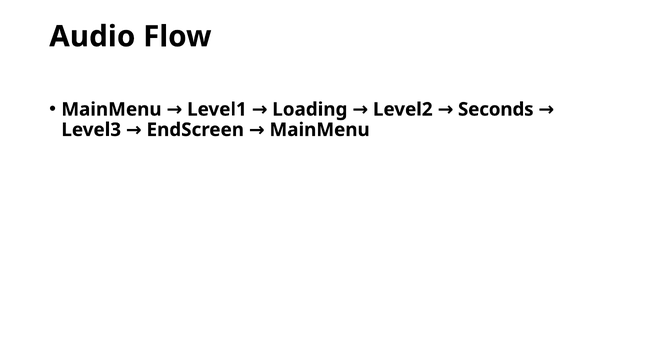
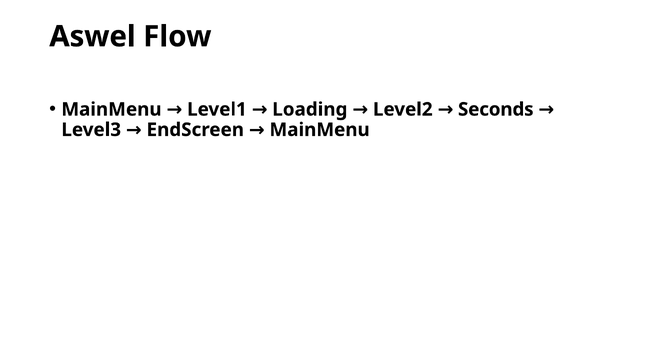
Audio: Audio -> Aswel (92, 37)
